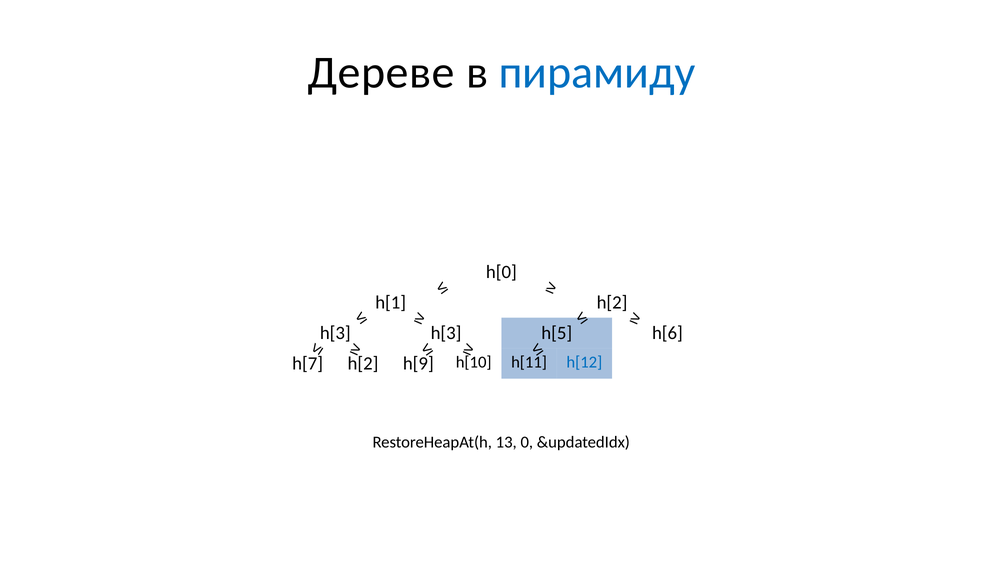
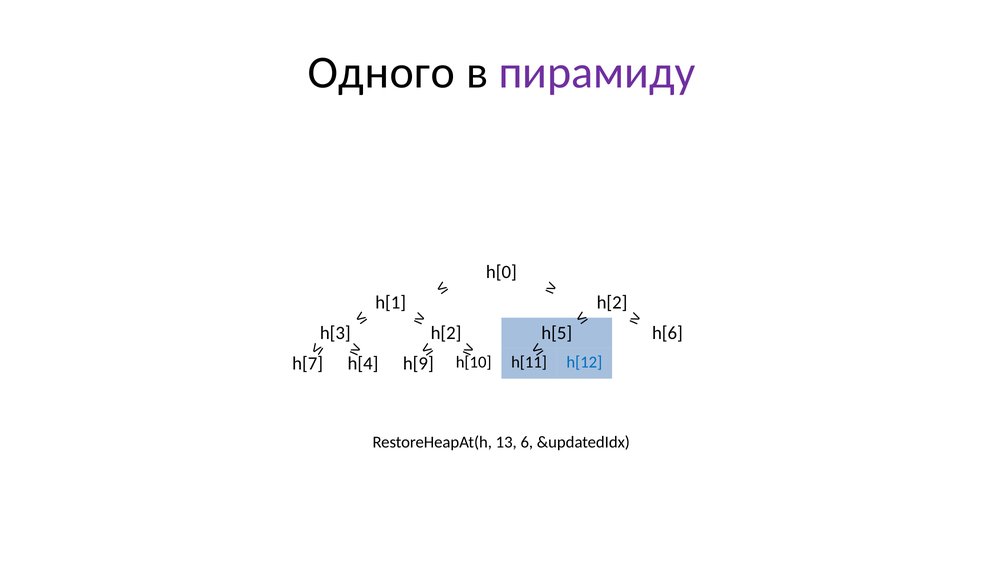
Дереве: Дереве -> Одного (381, 73)
пирамиду colour: blue -> purple (597, 73)
h[3 h[3: h[3 -> h[2 (446, 333)
h[7 h[2: h[2 -> h[4 (363, 364)
0: 0 -> 6 (527, 442)
